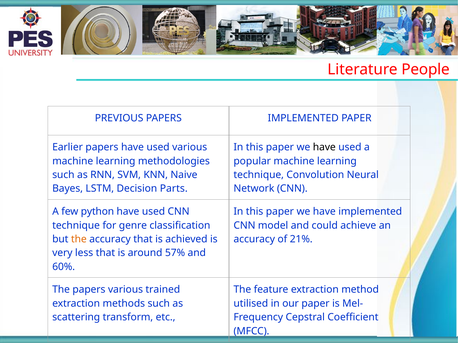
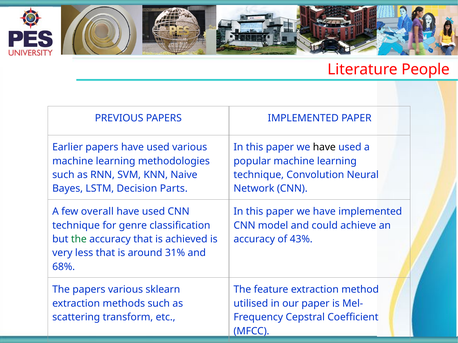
python: python -> overall (97, 212)
the colour: orange -> green (79, 239)
21%: 21% -> 43% (301, 239)
57%: 57% -> 31% (175, 253)
60%: 60% -> 68% (64, 267)
trained: trained -> sklearn (163, 290)
